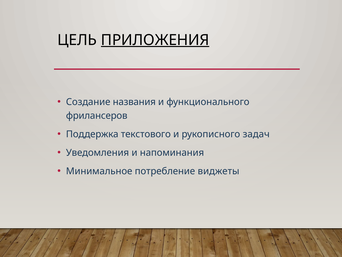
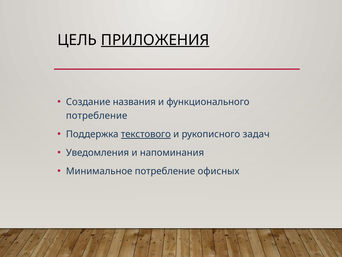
фрилансеров: фрилансеров -> потребление (97, 116)
текстового underline: none -> present (146, 134)
виджеты: виджеты -> офисных (219, 171)
